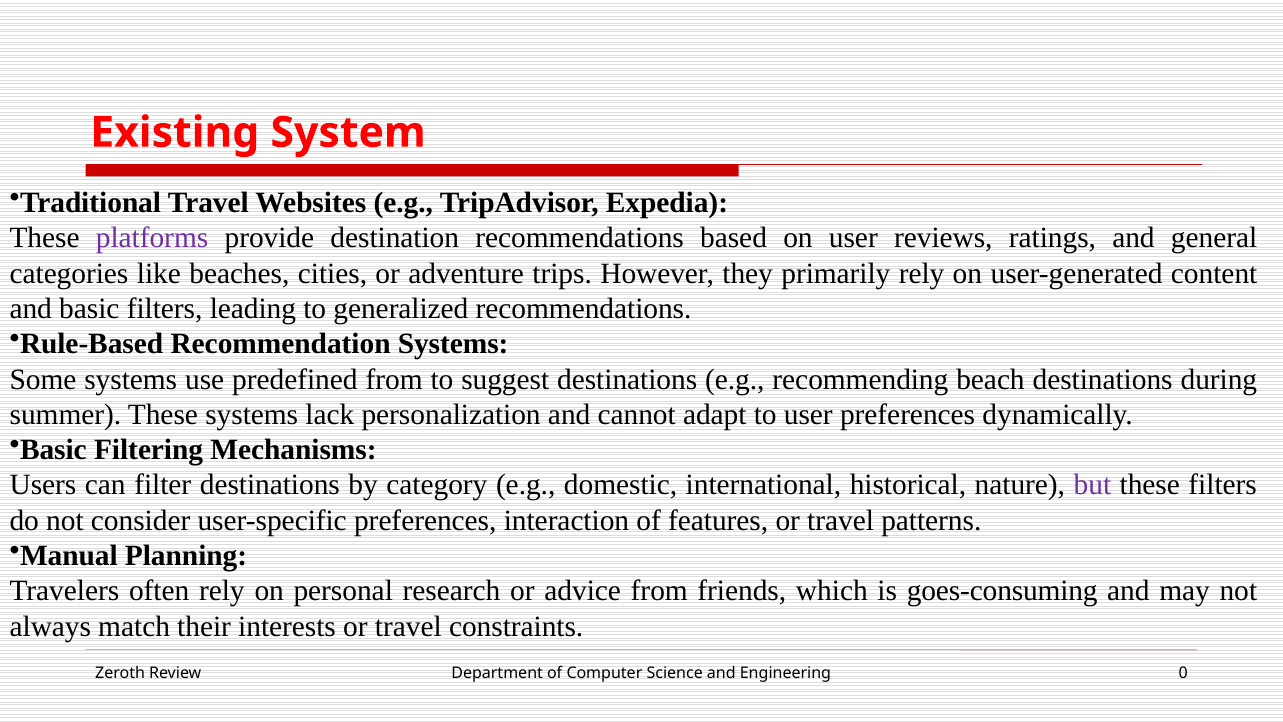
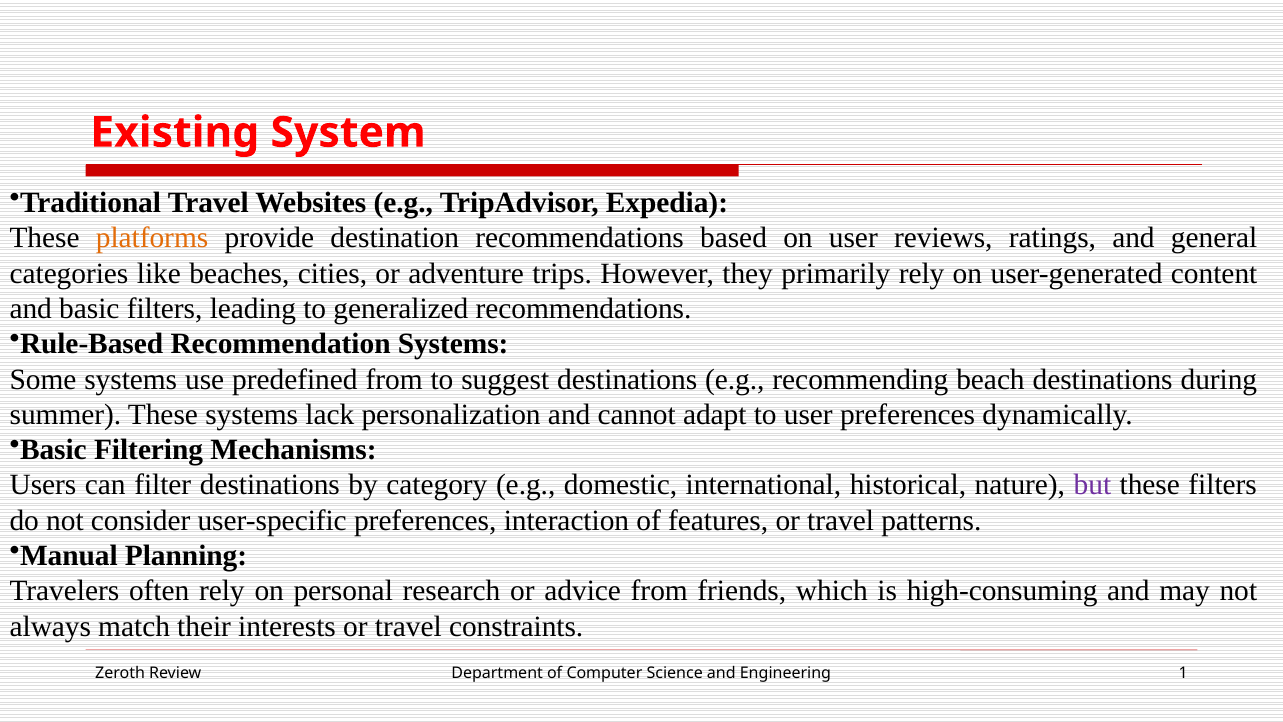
platforms colour: purple -> orange (152, 238)
goes-consuming: goes-consuming -> high-consuming (1002, 591)
0: 0 -> 1 (1183, 673)
